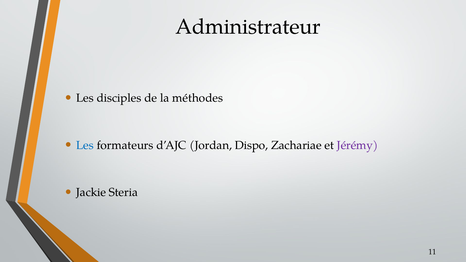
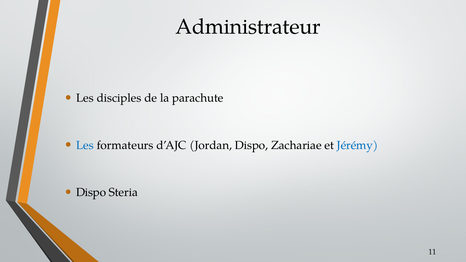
méthodes: méthodes -> parachute (198, 98)
Jérémy colour: purple -> blue (358, 145)
Jackie: Jackie -> Dispo (91, 193)
